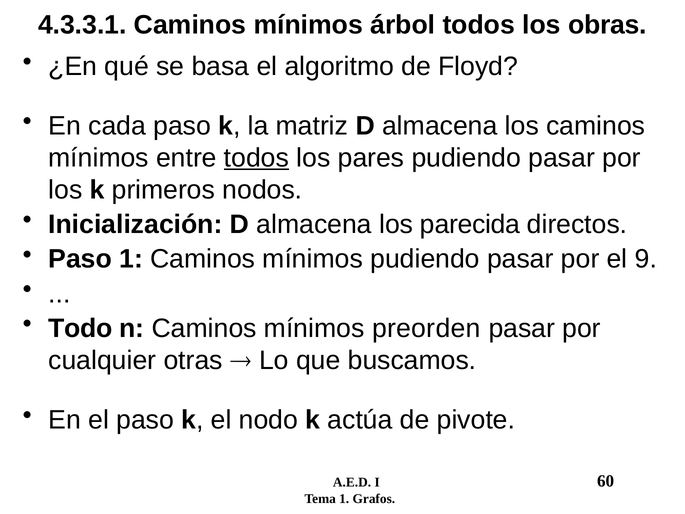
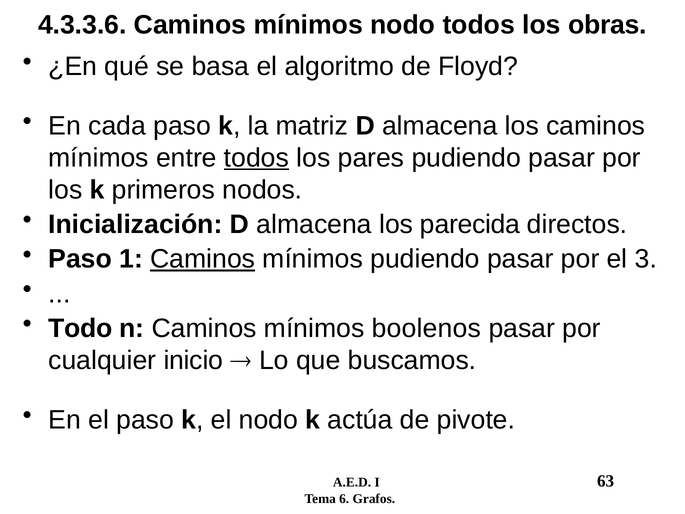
4.3.3.1: 4.3.3.1 -> 4.3.3.6 (82, 25)
mínimos árbol: árbol -> nodo (403, 25)
Caminos underline: none -> present (203, 259)
9: 9 -> 3 (646, 259)
preorden: preorden -> boolenos (426, 328)
otras: otras -> inicio (193, 360)
60: 60 -> 63 (606, 481)
Tema 1: 1 -> 6 (344, 499)
